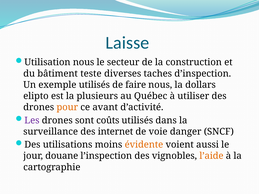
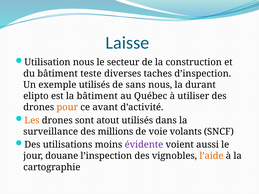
faire: faire -> sans (136, 85)
dollars: dollars -> durant (200, 85)
la plusieurs: plusieurs -> bâtiment (97, 96)
Les colour: purple -> orange (32, 120)
coûts: coûts -> atout (108, 120)
internet: internet -> millions (115, 132)
danger: danger -> volants (186, 132)
évidente colour: orange -> purple (144, 145)
